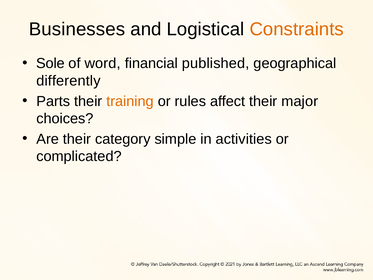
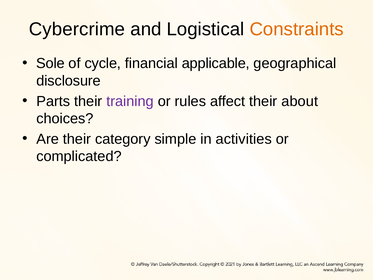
Businesses: Businesses -> Cybercrime (77, 29)
word: word -> cycle (103, 63)
published: published -> applicable (216, 63)
differently: differently -> disclosure (69, 81)
training colour: orange -> purple (130, 101)
major: major -> about (300, 101)
